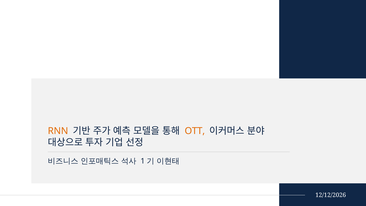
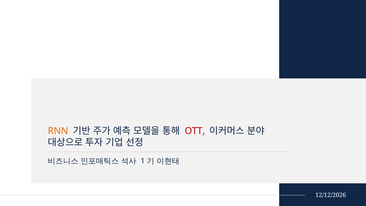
OTT colour: orange -> red (195, 131)
